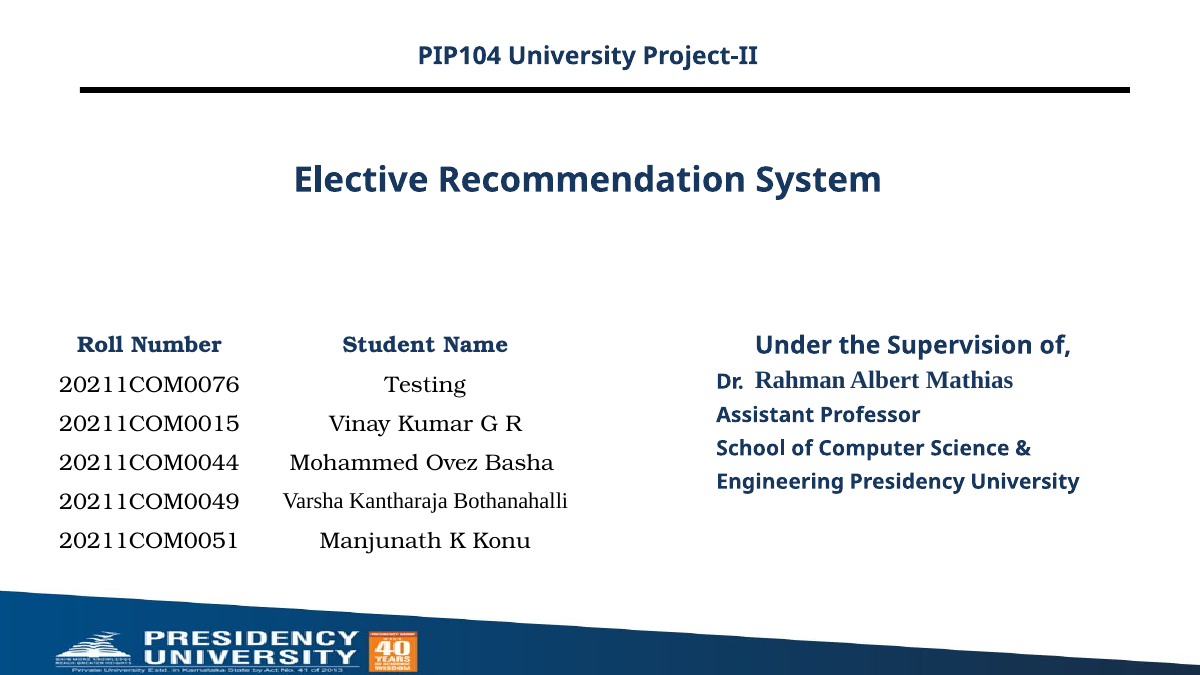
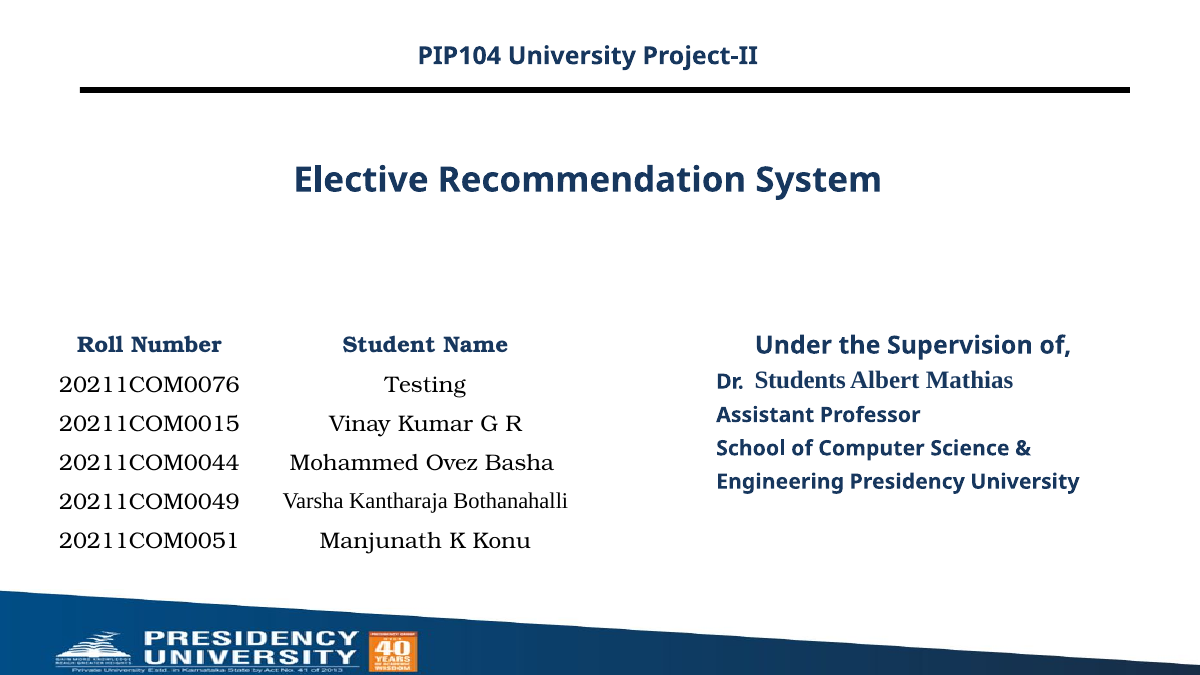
Rahman: Rahman -> Students (800, 380)
